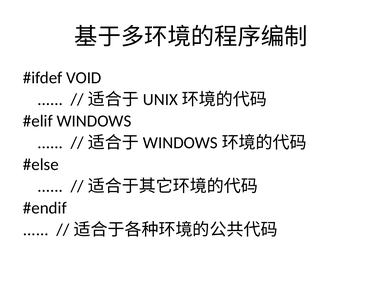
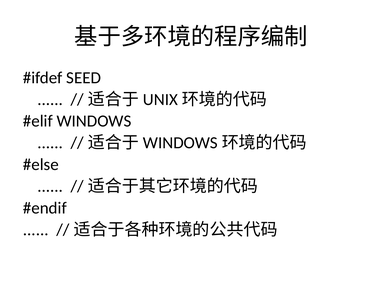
VOID: VOID -> SEED (84, 78)
